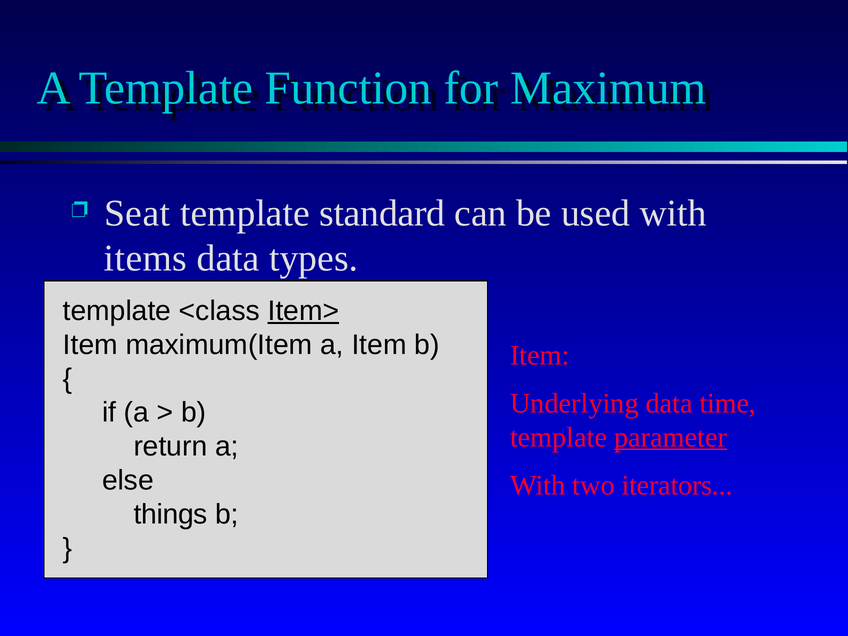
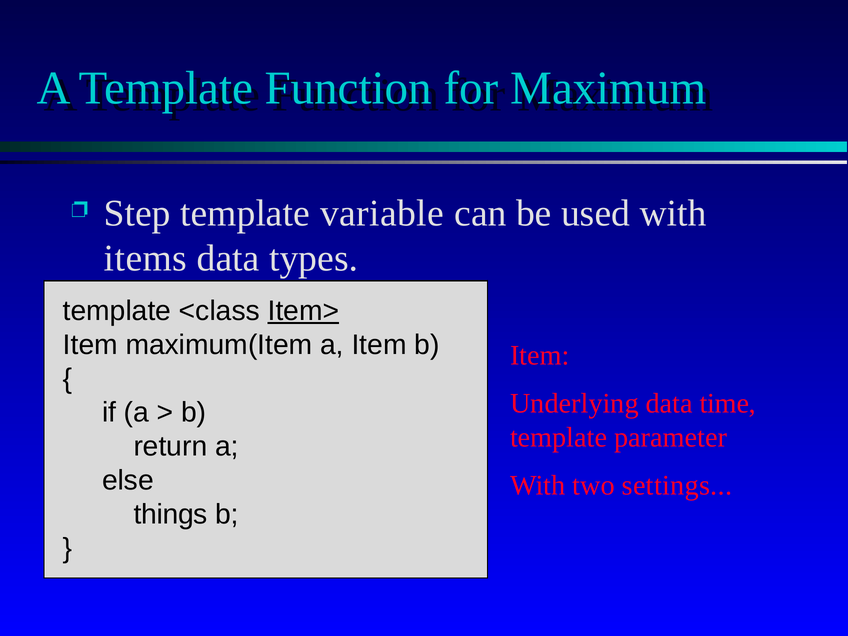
Seat: Seat -> Step (137, 213)
standard: standard -> variable (382, 213)
parameter underline: present -> none (671, 437)
iterators: iterators -> settings (677, 485)
